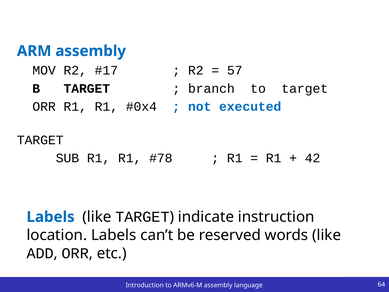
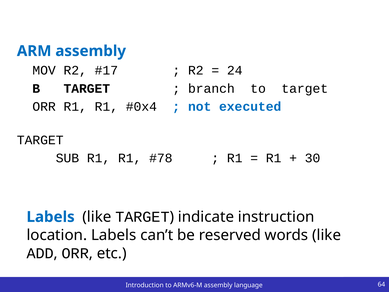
57: 57 -> 24 (235, 70)
42: 42 -> 30 (313, 158)
